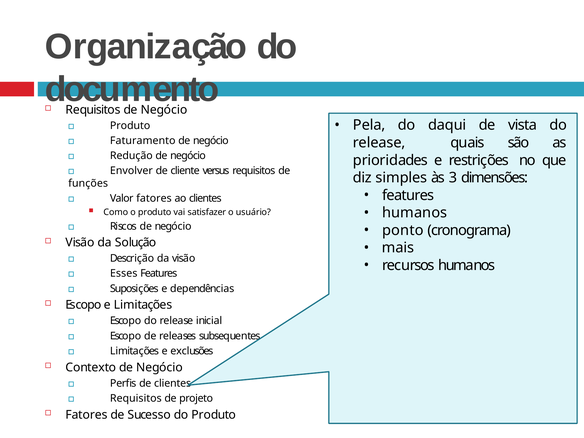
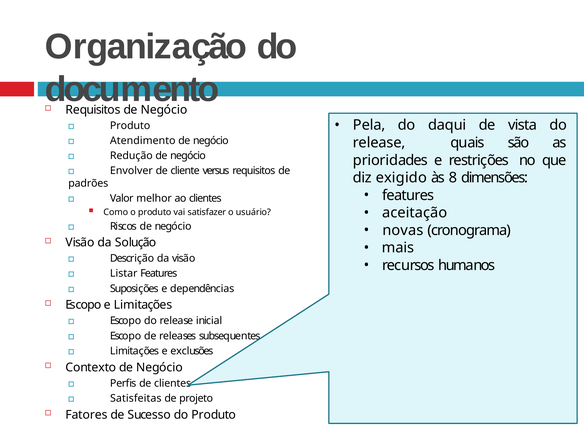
Faturamento: Faturamento -> Atendimento (143, 141)
simples: simples -> exigido (401, 178)
3: 3 -> 8 (453, 178)
funções: funções -> padrões (88, 183)
Valor fatores: fatores -> melhor (154, 199)
humanos: humanos -> aceitação (415, 213)
ponto: ponto -> novas (403, 230)
Esses: Esses -> Listar (124, 274)
Requisitos: Requisitos -> Satisfeitas (136, 398)
